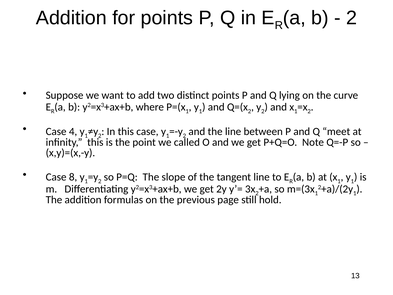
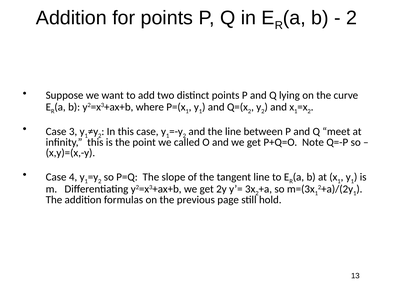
4: 4 -> 3 (73, 131)
8: 8 -> 4 (73, 177)
